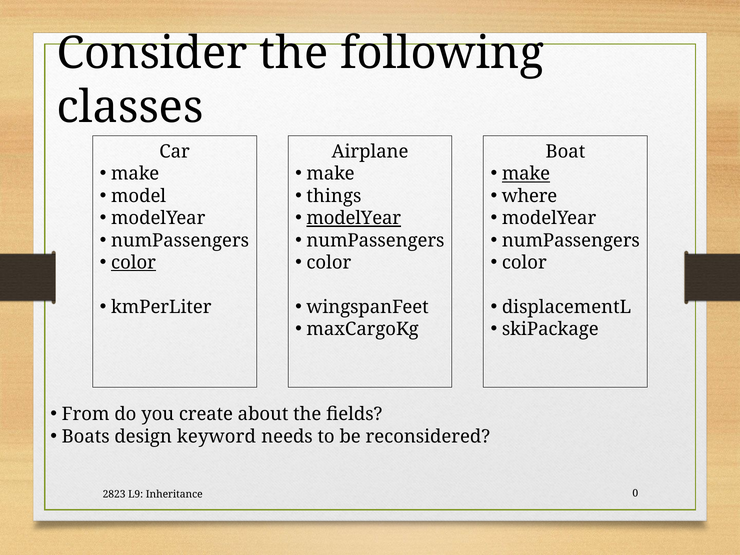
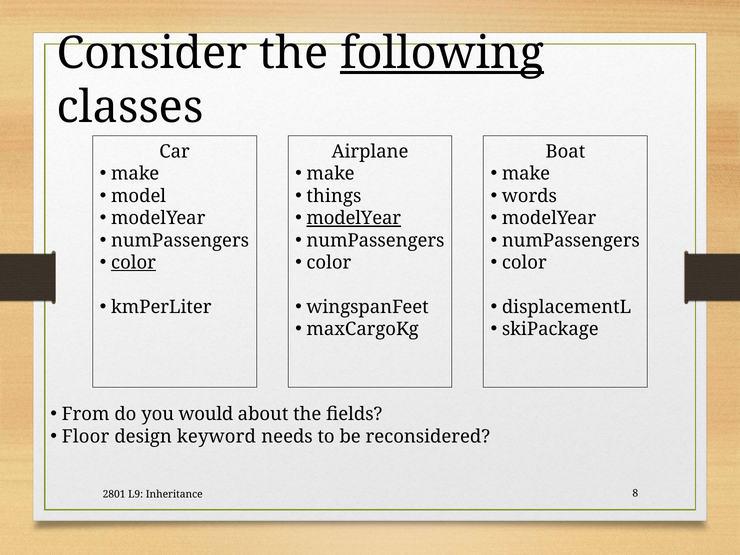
following underline: none -> present (442, 53)
make underline: present -> none (526, 174)
where: where -> words (529, 196)
create: create -> would (206, 414)
Boats: Boats -> Floor (86, 437)
2823: 2823 -> 2801 (114, 494)
0: 0 -> 8 (635, 494)
